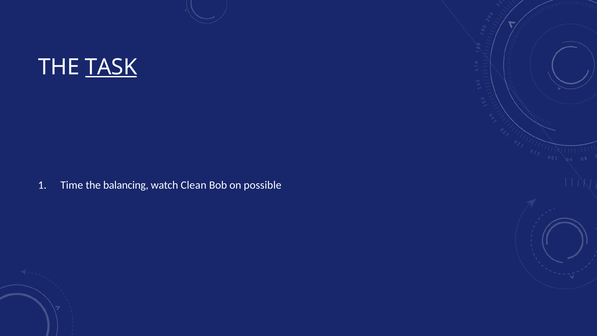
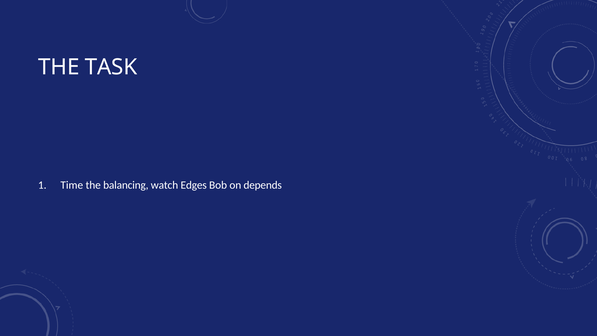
TASK underline: present -> none (111, 67)
Clean: Clean -> Edges (194, 185)
possible: possible -> depends (263, 185)
